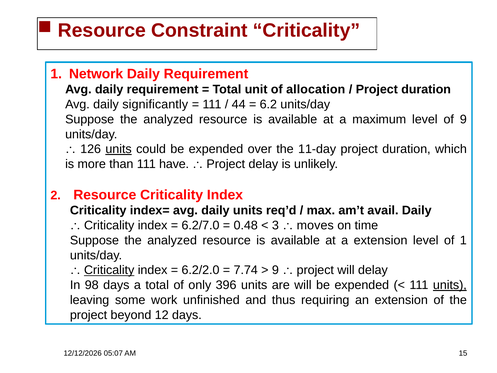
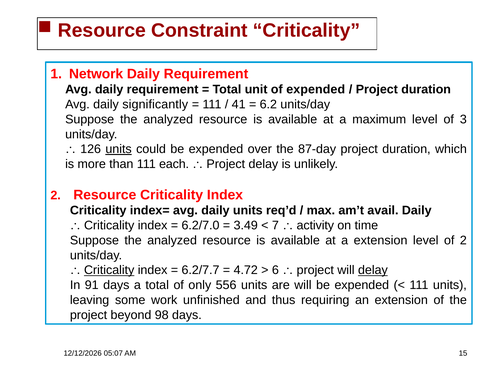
of allocation: allocation -> expended (316, 89)
44: 44 -> 41 (239, 104)
of 9: 9 -> 3 (463, 119)
11-day: 11-day -> 87-day (317, 149)
have: have -> each (174, 164)
0.48: 0.48 -> 3.49 (246, 225)
3: 3 -> 7 (275, 225)
moves: moves -> activity (315, 225)
of 1: 1 -> 2 (463, 240)
6.2/2.0: 6.2/2.0 -> 6.2/7.7 (201, 270)
7.74: 7.74 -> 4.72 (246, 270)
9: 9 -> 6 (275, 270)
delay underline: none -> present (373, 270)
98: 98 -> 91 (92, 285)
396: 396 -> 556 (226, 285)
units underline: present -> none (450, 285)
12: 12 -> 98 (162, 315)
